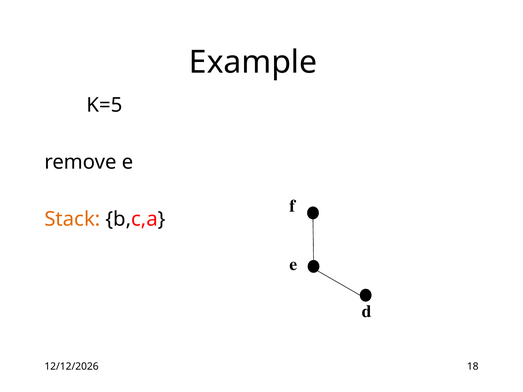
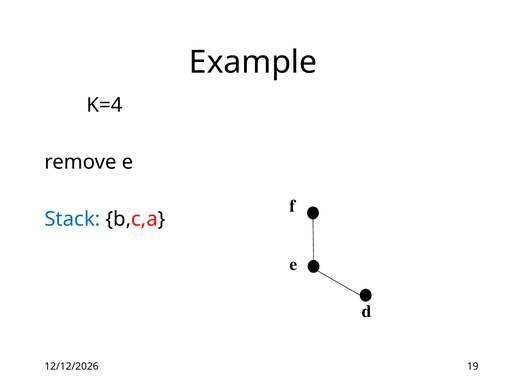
K=5: K=5 -> K=4 (105, 105)
Stack colour: orange -> blue (72, 219)
18: 18 -> 19 (473, 367)
